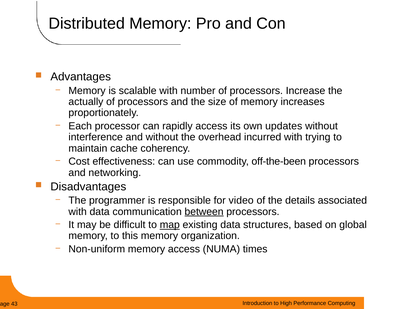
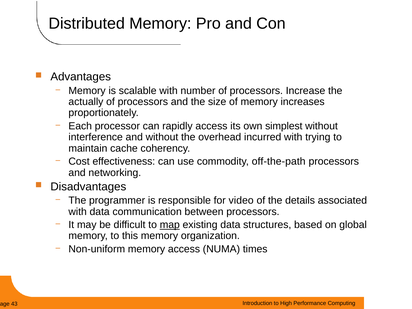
updates: updates -> simplest (284, 126)
off-the-been: off-the-been -> off-the-path (279, 162)
between underline: present -> none (204, 212)
